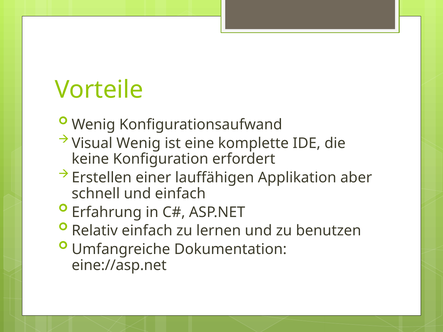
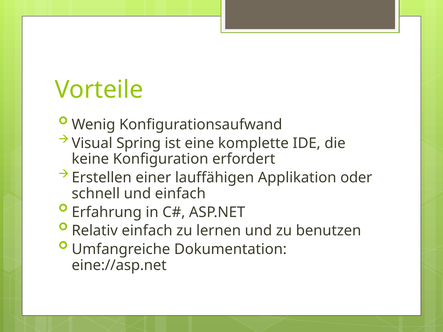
Visual Wenig: Wenig -> Spring (139, 143)
aber: aber -> oder (356, 178)
